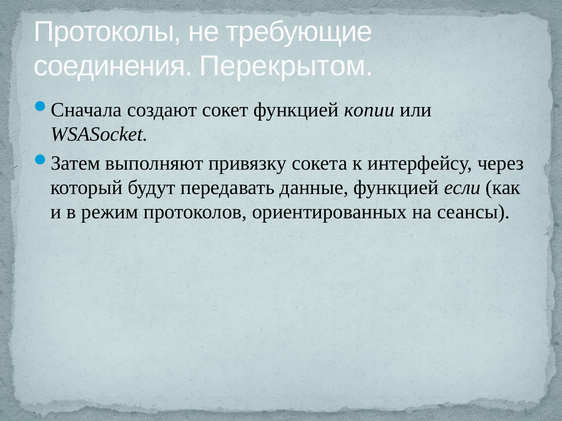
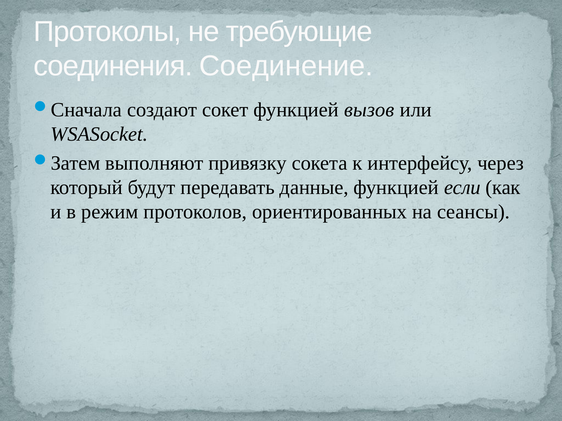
Перекрытом: Перекрытом -> Соединение (286, 66)
копии: копии -> вызов (369, 110)
